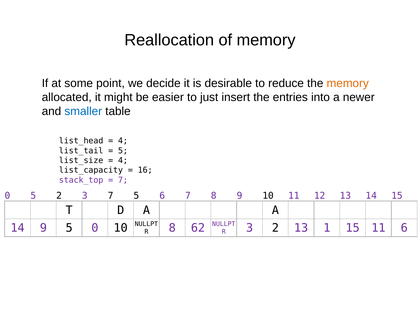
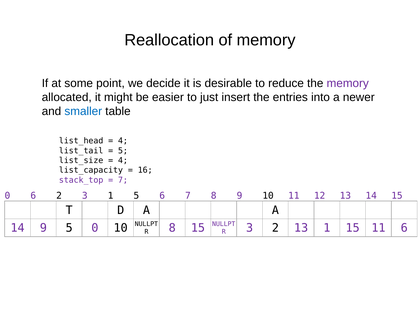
memory colour: orange -> purple (348, 83)
0 5: 5 -> 6 (33, 196)
3 7: 7 -> 1 (111, 196)
8 62: 62 -> 15 (198, 228)
